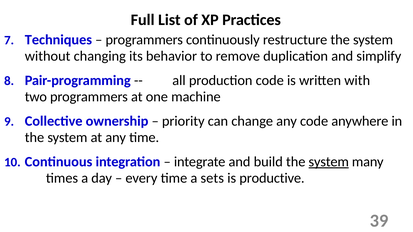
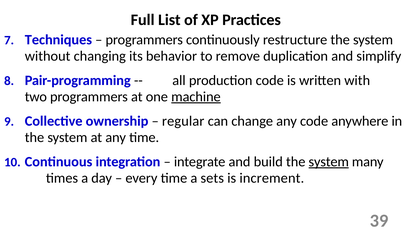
machine underline: none -> present (196, 97)
priority: priority -> regular (183, 121)
productive: productive -> increment (272, 179)
